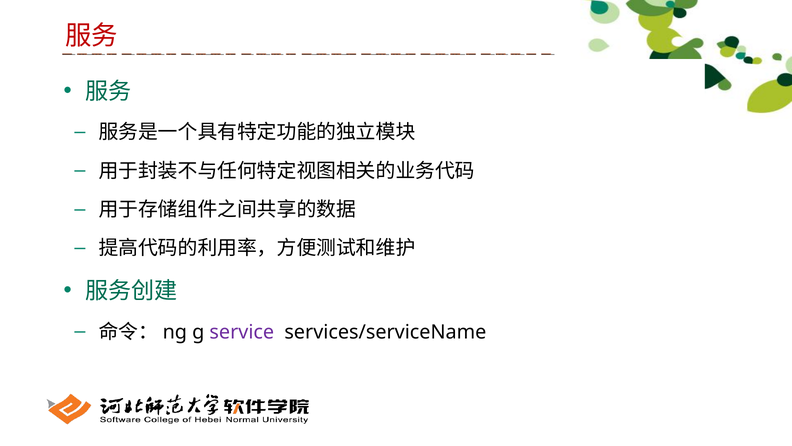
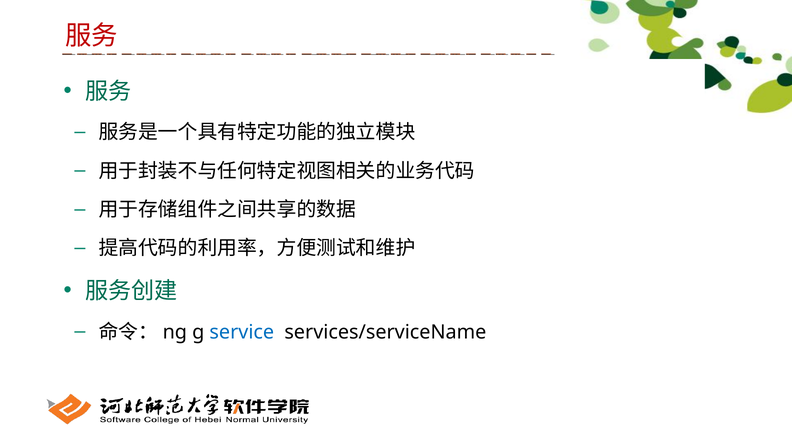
service colour: purple -> blue (242, 332)
